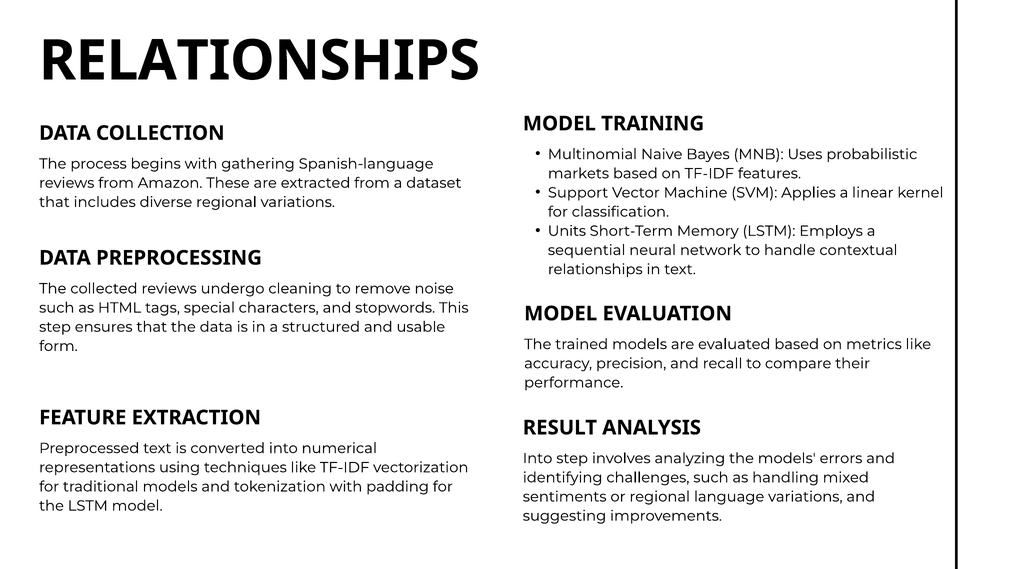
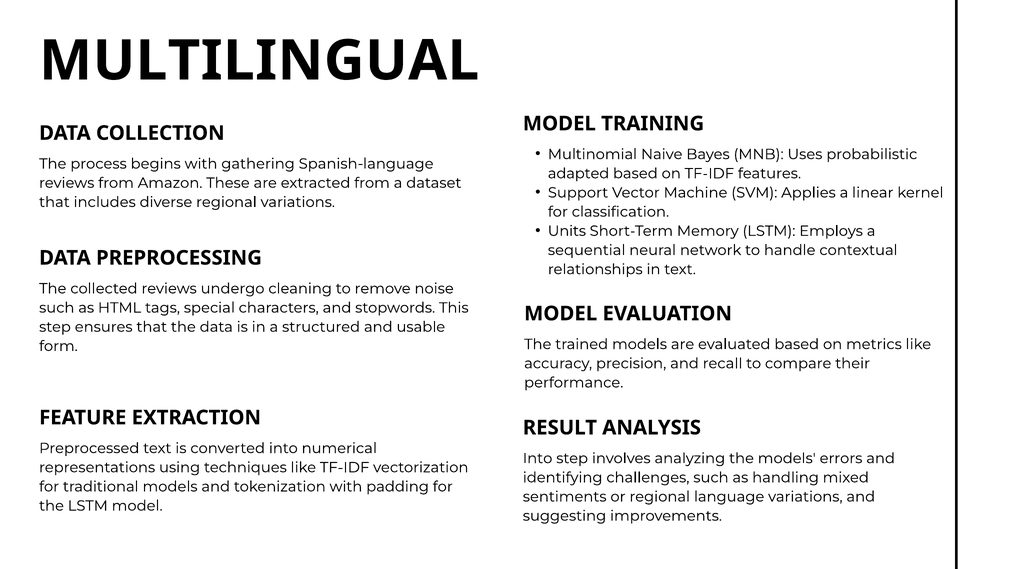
RELATIONSHIPS: RELATIONSHIPS -> MULTILINGUAL (259, 61)
markets: markets -> adapted (579, 174)
